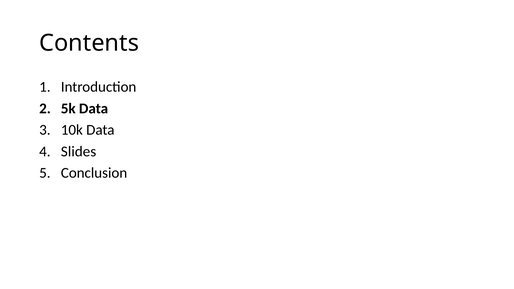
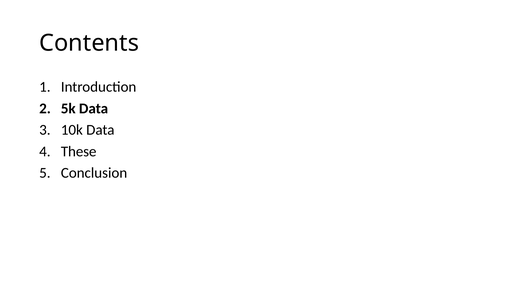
Slides: Slides -> These (79, 152)
